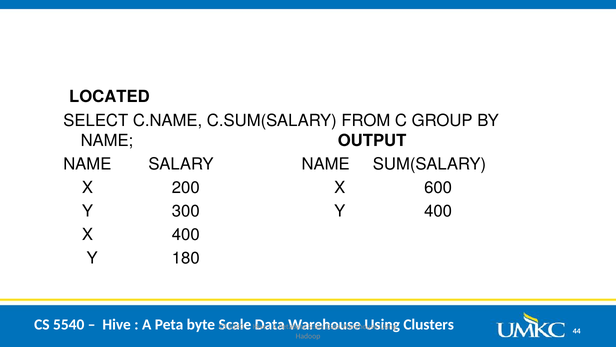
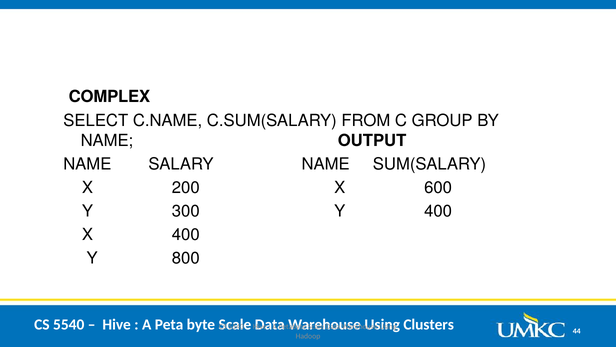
LOCATED: LOCATED -> COMPLEX (109, 97)
180: 180 -> 800 (186, 258)
